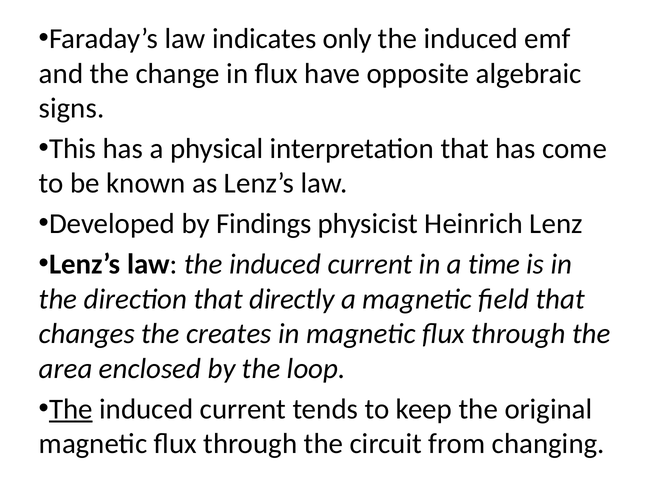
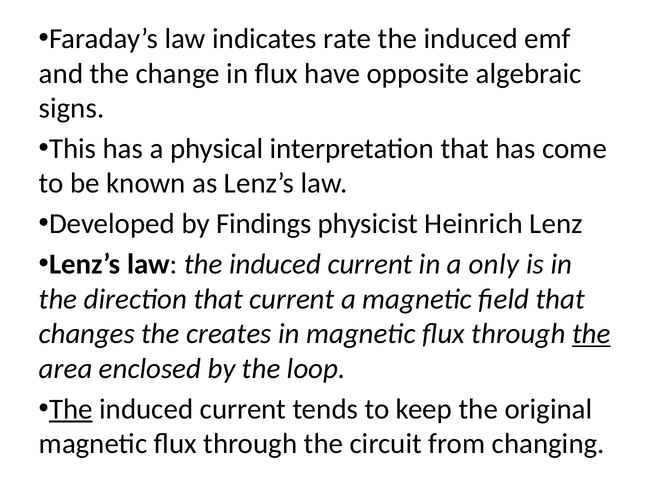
only: only -> rate (347, 39)
time: time -> only (494, 265)
that directly: directly -> current (292, 299)
the underline: none -> present (591, 334)
